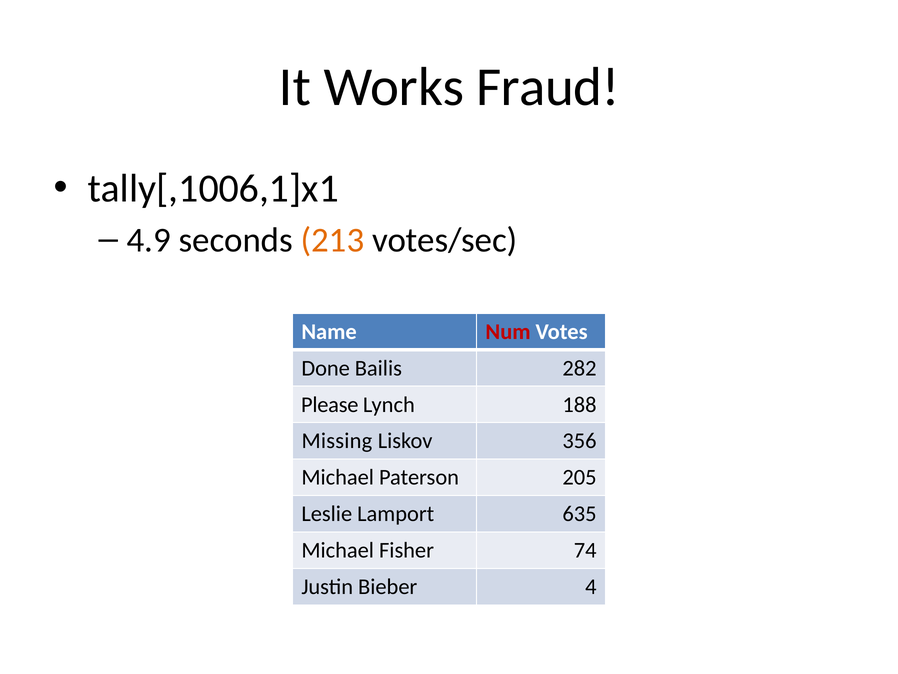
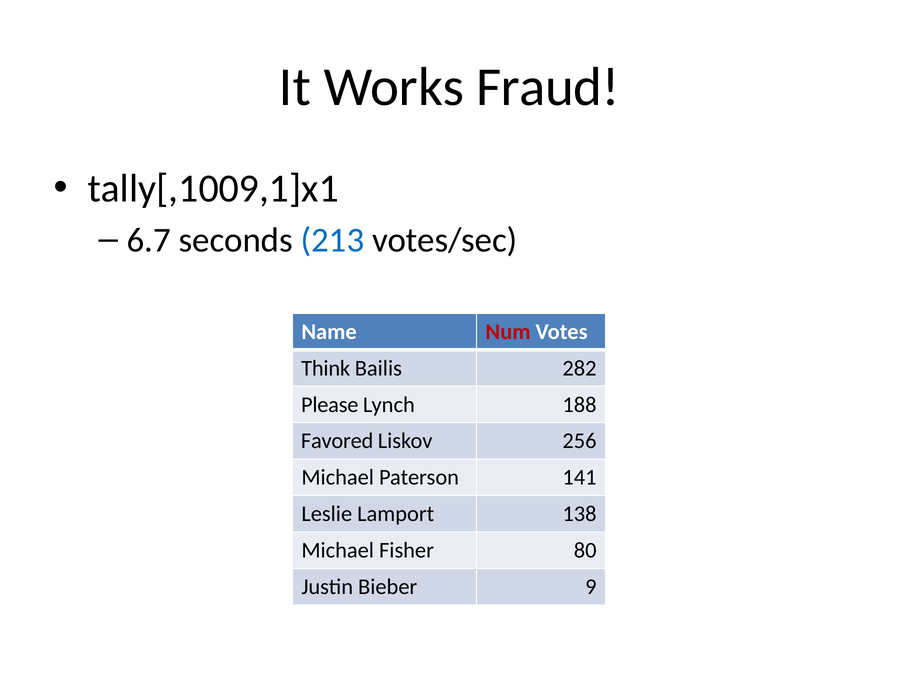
tally[,1006,1]x1: tally[,1006,1]x1 -> tally[,1009,1]x1 (213, 188)
4.9: 4.9 -> 6.7 (149, 240)
213 colour: orange -> blue (332, 240)
Done: Done -> Think (326, 368)
Missing: Missing -> Favored (337, 441)
356: 356 -> 256 (580, 441)
205: 205 -> 141 (580, 477)
635: 635 -> 138 (580, 514)
74: 74 -> 80 (585, 550)
4: 4 -> 9 (591, 586)
